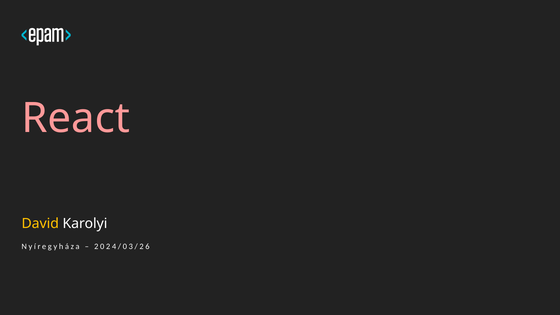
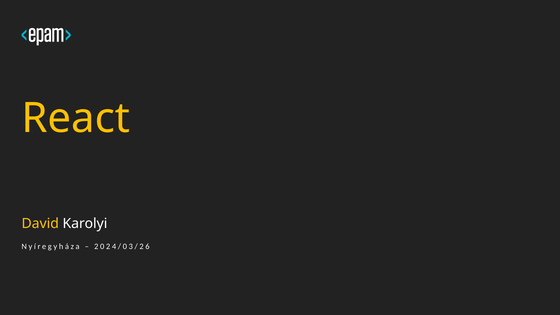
React colour: pink -> yellow (76, 118)
